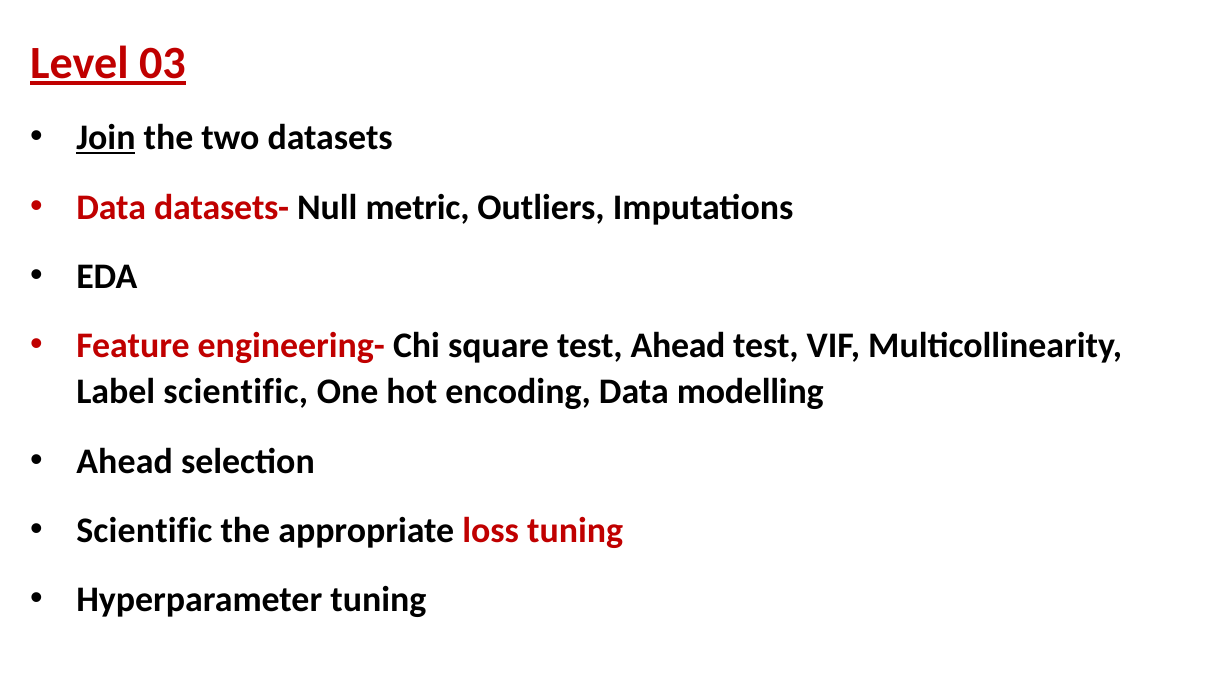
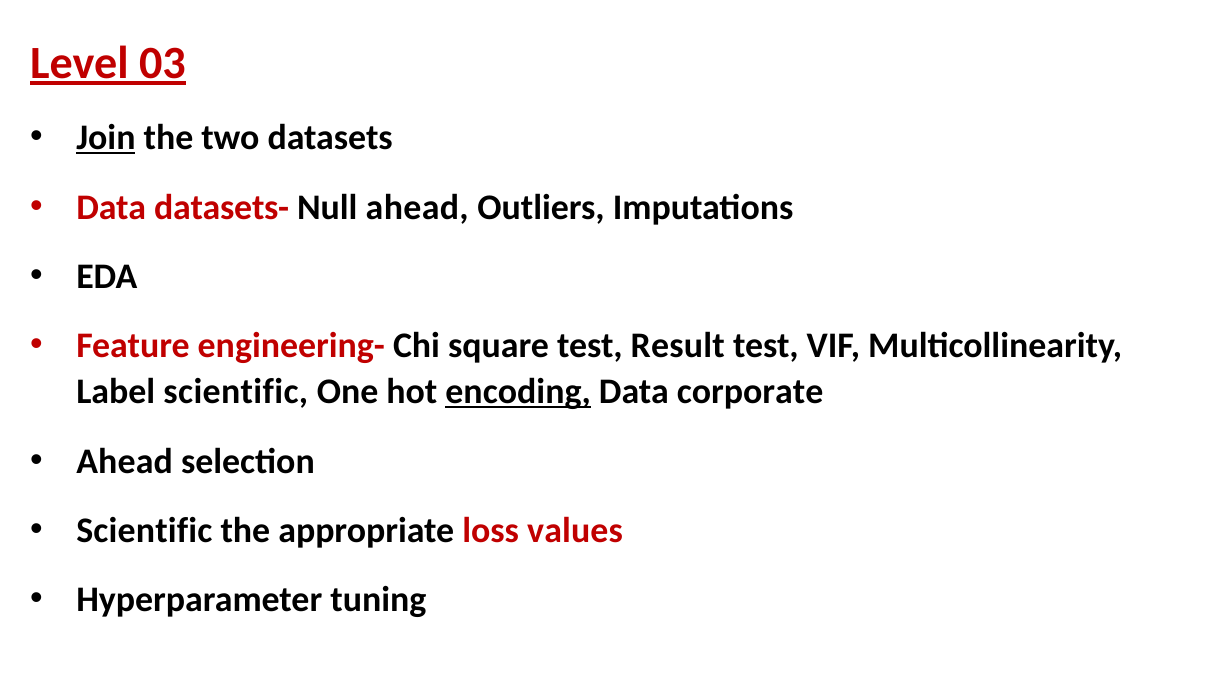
Null metric: metric -> ahead (417, 207)
test Ahead: Ahead -> Result (678, 345)
encoding underline: none -> present (518, 392)
modelling: modelling -> corporate (750, 392)
loss tuning: tuning -> values (575, 530)
